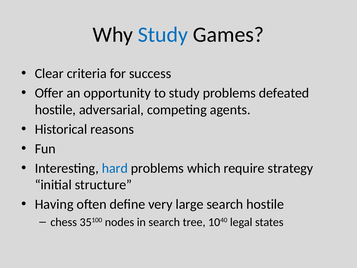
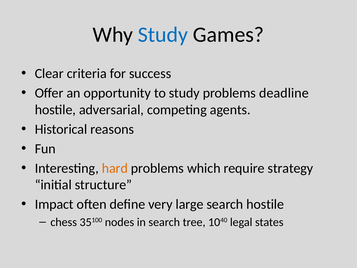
defeated: defeated -> deadline (284, 93)
hard colour: blue -> orange (115, 168)
Having: Having -> Impact (54, 204)
